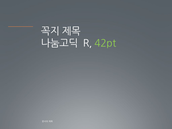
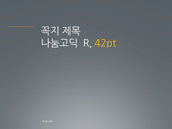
42pt colour: light green -> yellow (105, 43)
